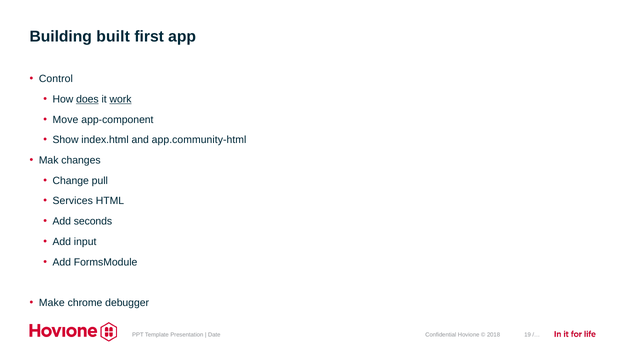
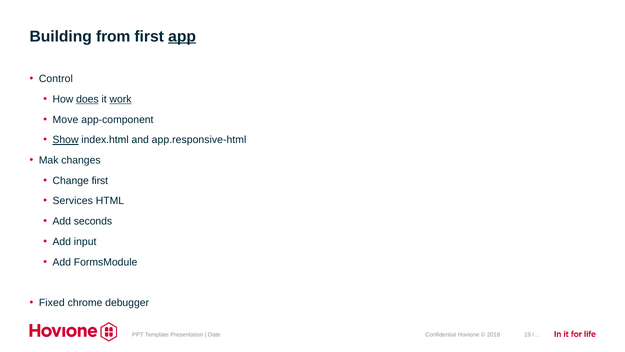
built: built -> from (113, 36)
app underline: none -> present (182, 36)
Show underline: none -> present (66, 140)
app.community-html: app.community-html -> app.responsive-html (199, 140)
Change pull: pull -> first (100, 180)
Make: Make -> Fixed (52, 302)
